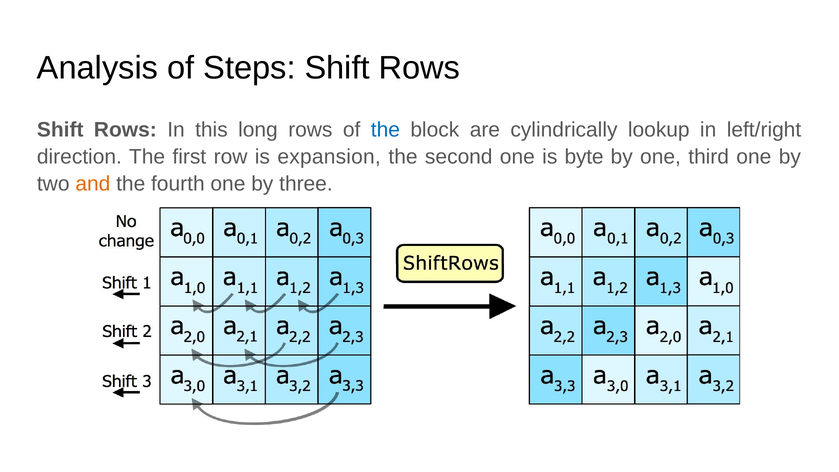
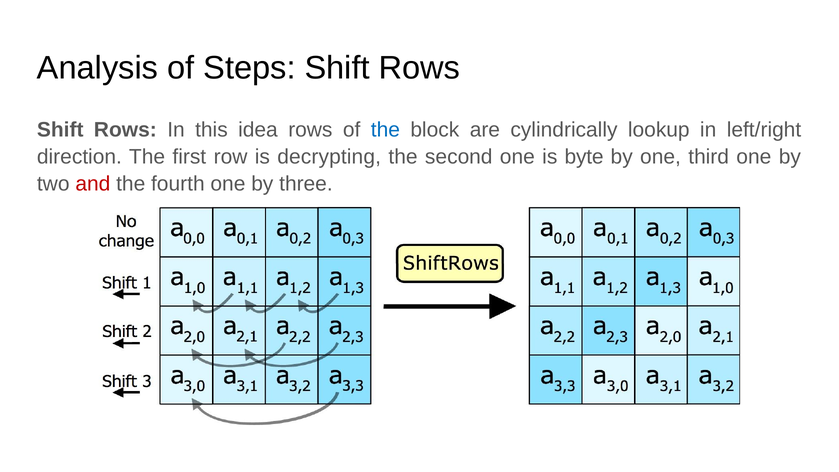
long: long -> idea (258, 130)
expansion: expansion -> decrypting (329, 157)
and colour: orange -> red (93, 184)
